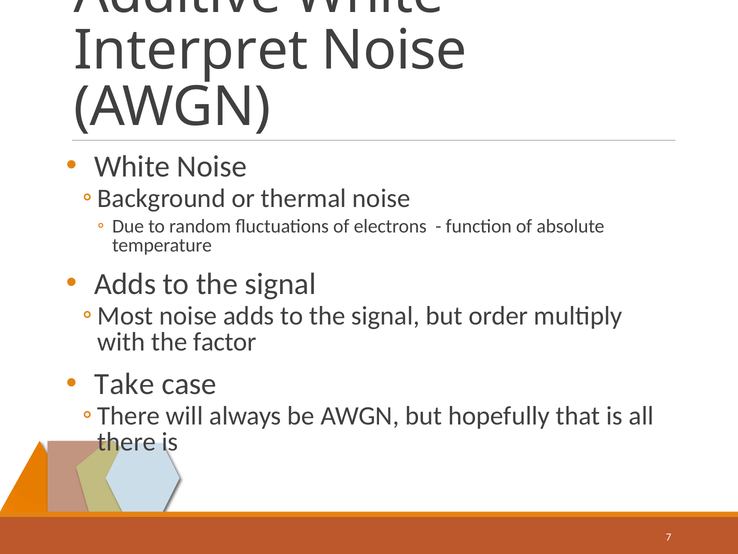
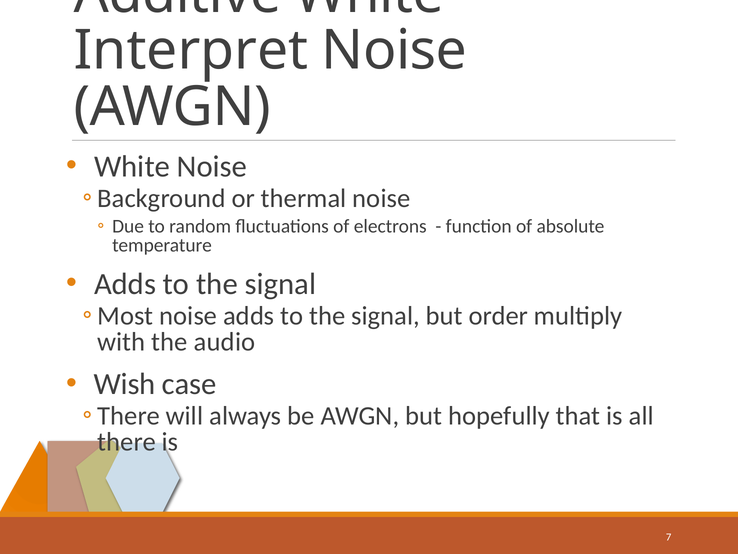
factor: factor -> audio (225, 341)
Take: Take -> Wish (125, 384)
